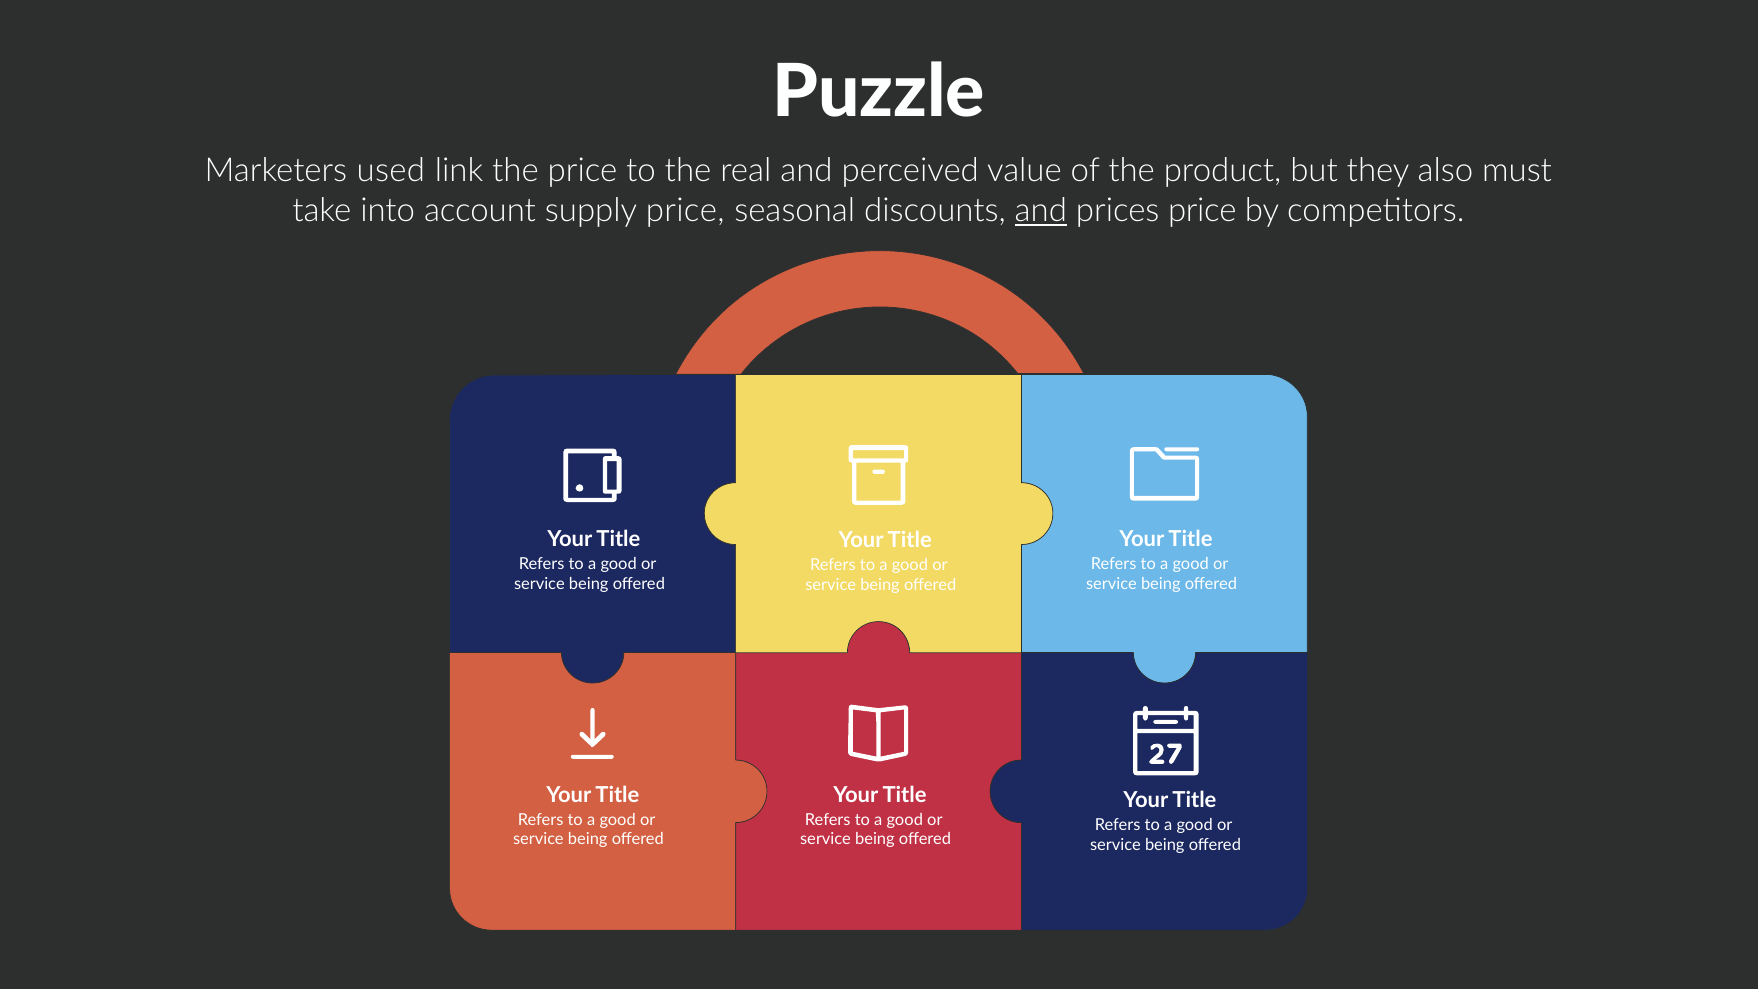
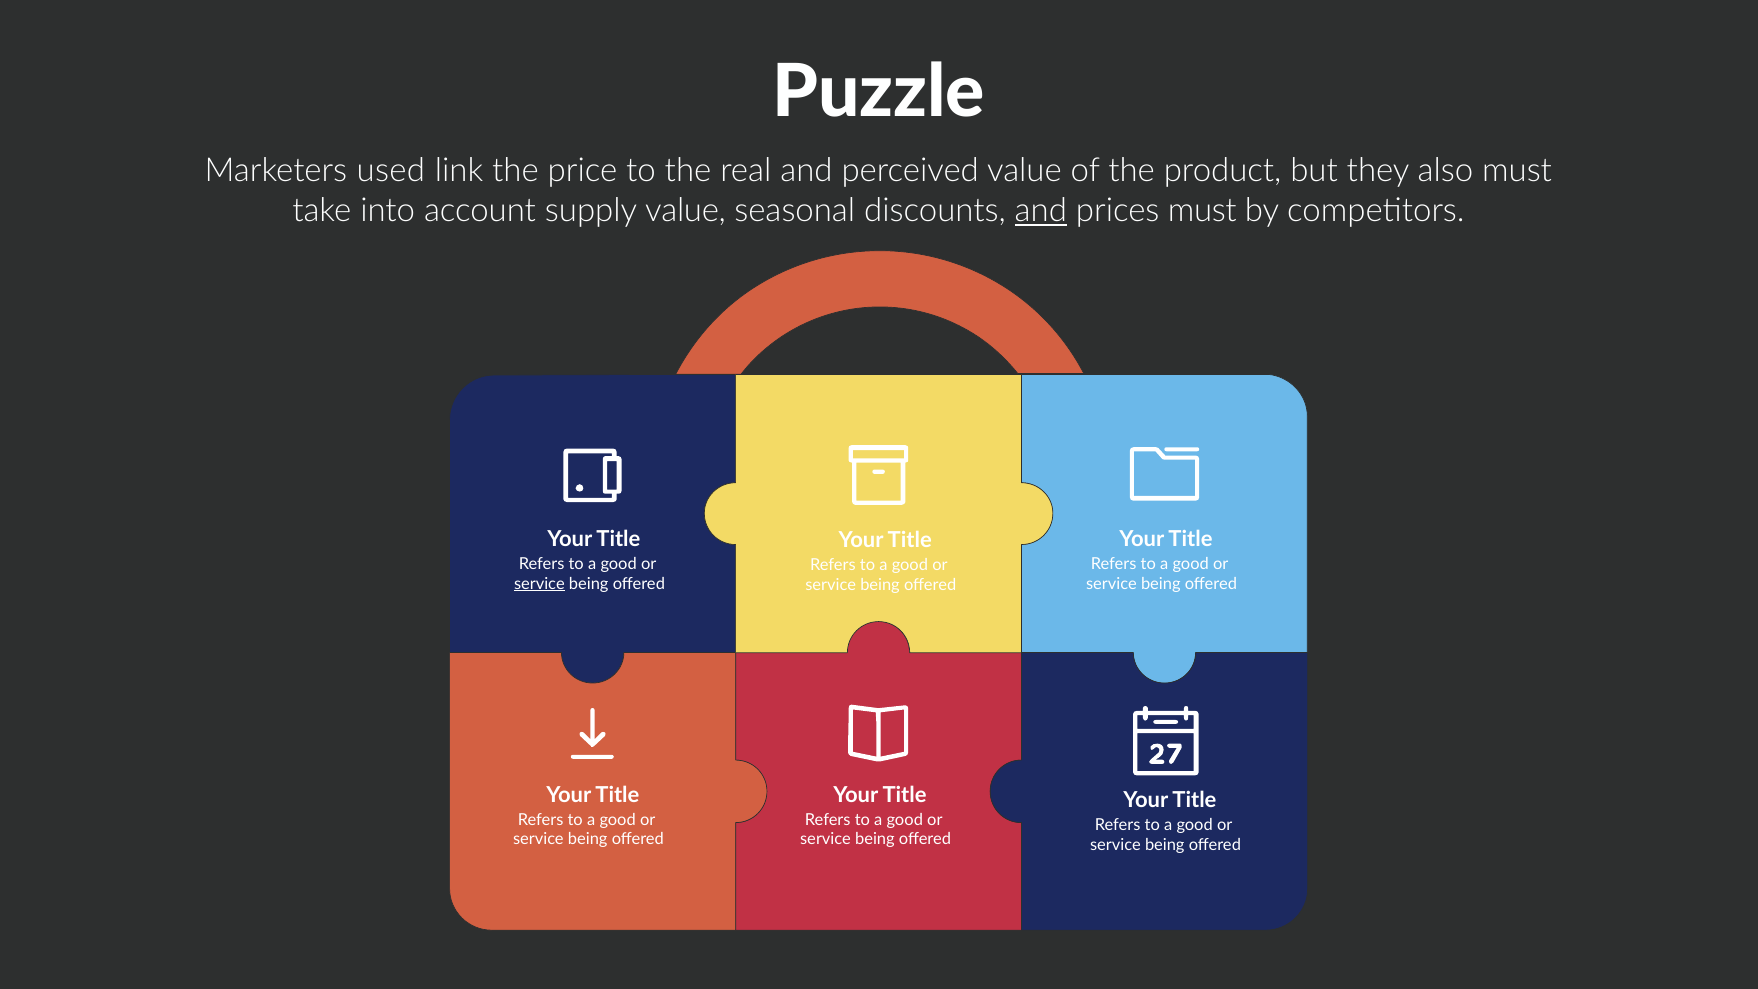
supply price: price -> value (686, 210)
prices price: price -> must (1202, 210)
service underline: none -> present (539, 584)
